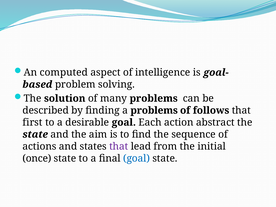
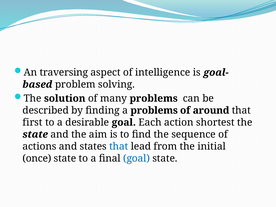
computed: computed -> traversing (64, 72)
follows: follows -> around (211, 110)
abstract: abstract -> shortest (215, 122)
that colour: purple -> blue (119, 146)
